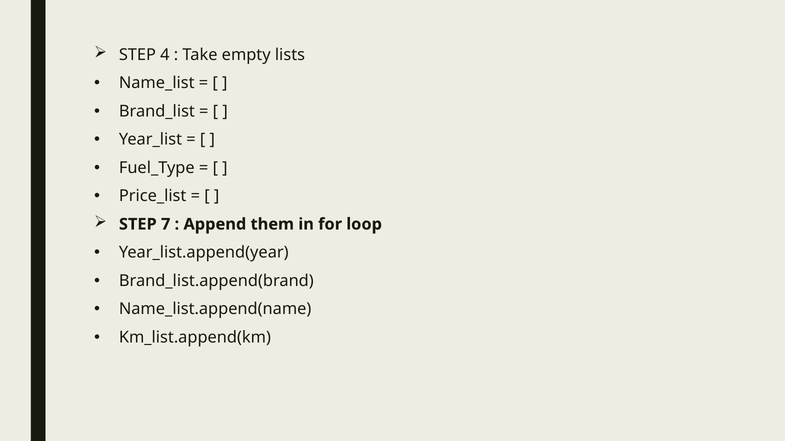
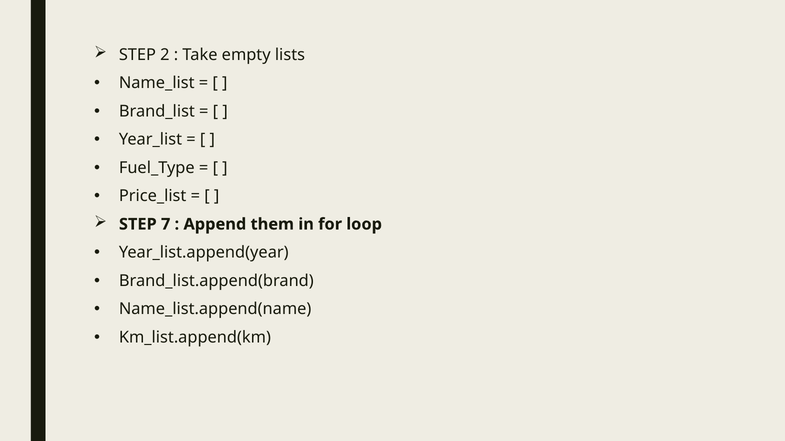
4: 4 -> 2 (165, 55)
